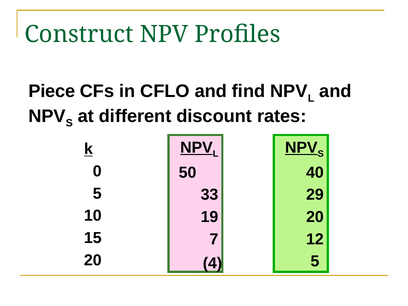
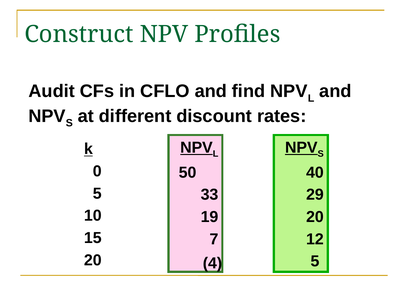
Piece: Piece -> Audit (52, 91)
